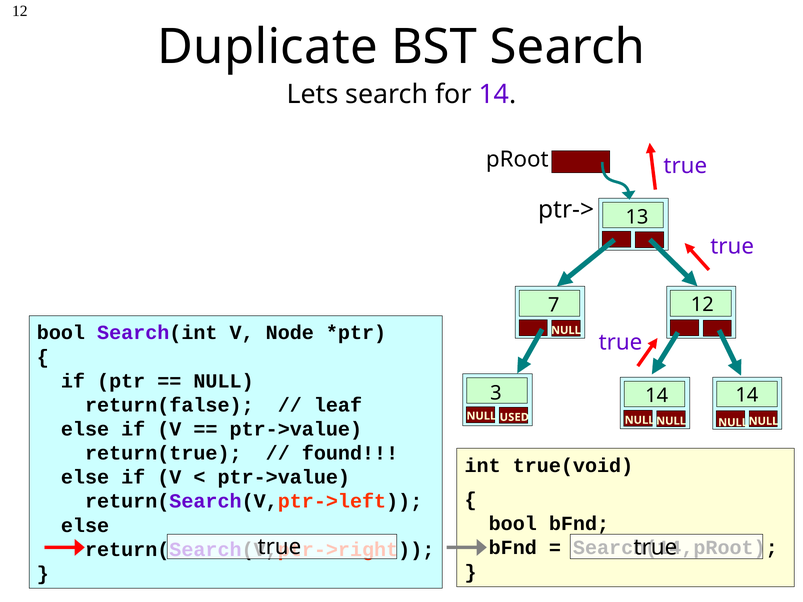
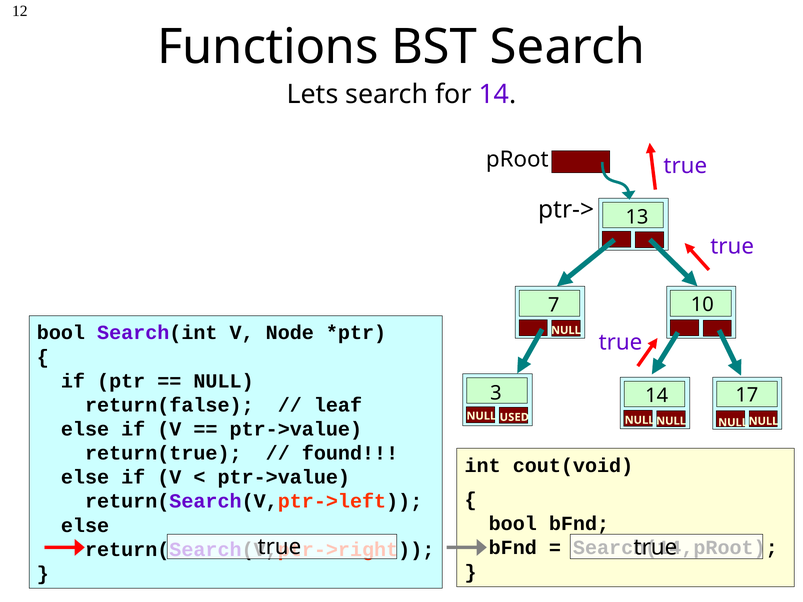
Duplicate: Duplicate -> Functions (268, 47)
7 12: 12 -> 10 (702, 305)
14 14: 14 -> 17 (747, 395)
true(void: true(void -> cout(void (573, 466)
